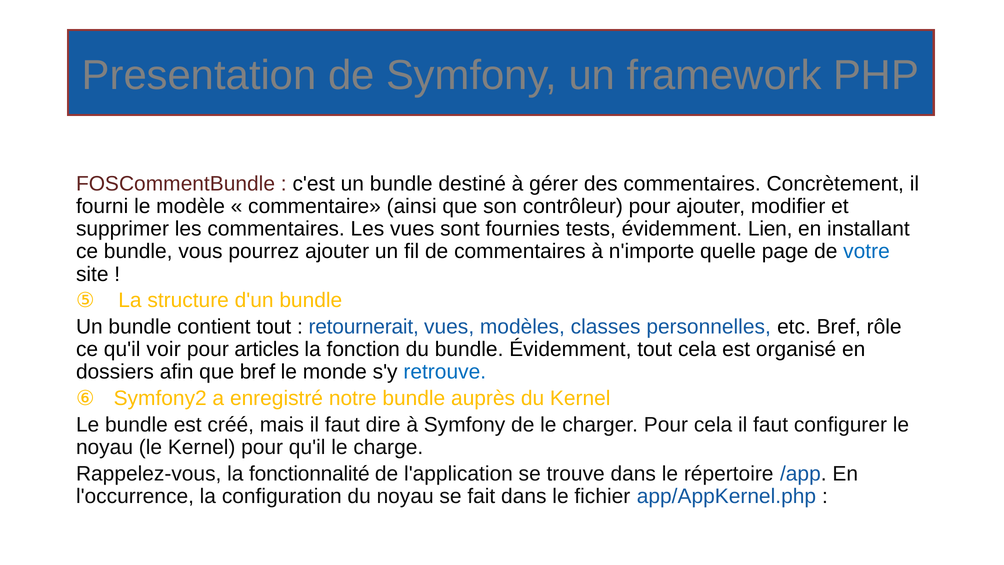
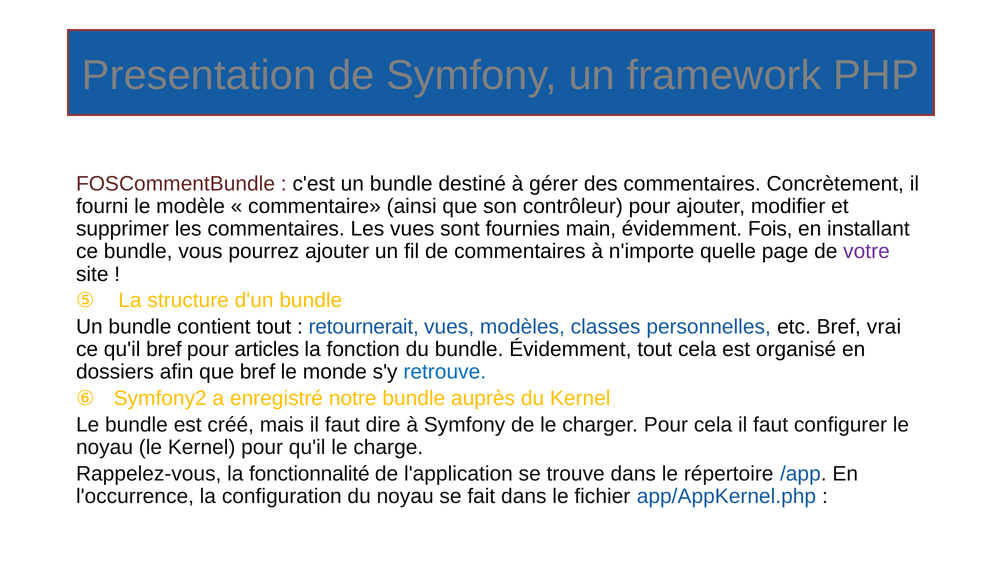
tests: tests -> main (591, 229)
Lien: Lien -> Fois (770, 229)
votre colour: blue -> purple (866, 251)
rôle: rôle -> vrai (884, 327)
qu'il voir: voir -> bref (164, 349)
